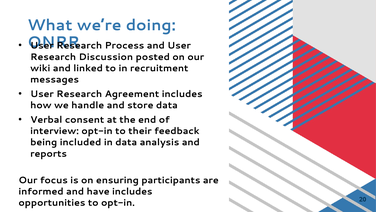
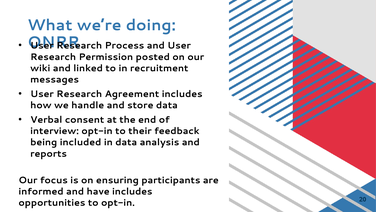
Discussion: Discussion -> Permission (106, 57)
